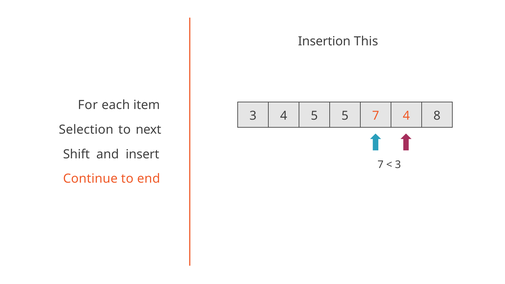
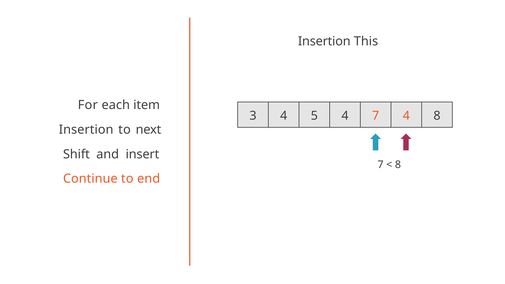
5 5: 5 -> 4 (345, 116)
Selection: Selection -> Insertion (86, 130)
3: 3 -> 8 (398, 165)
